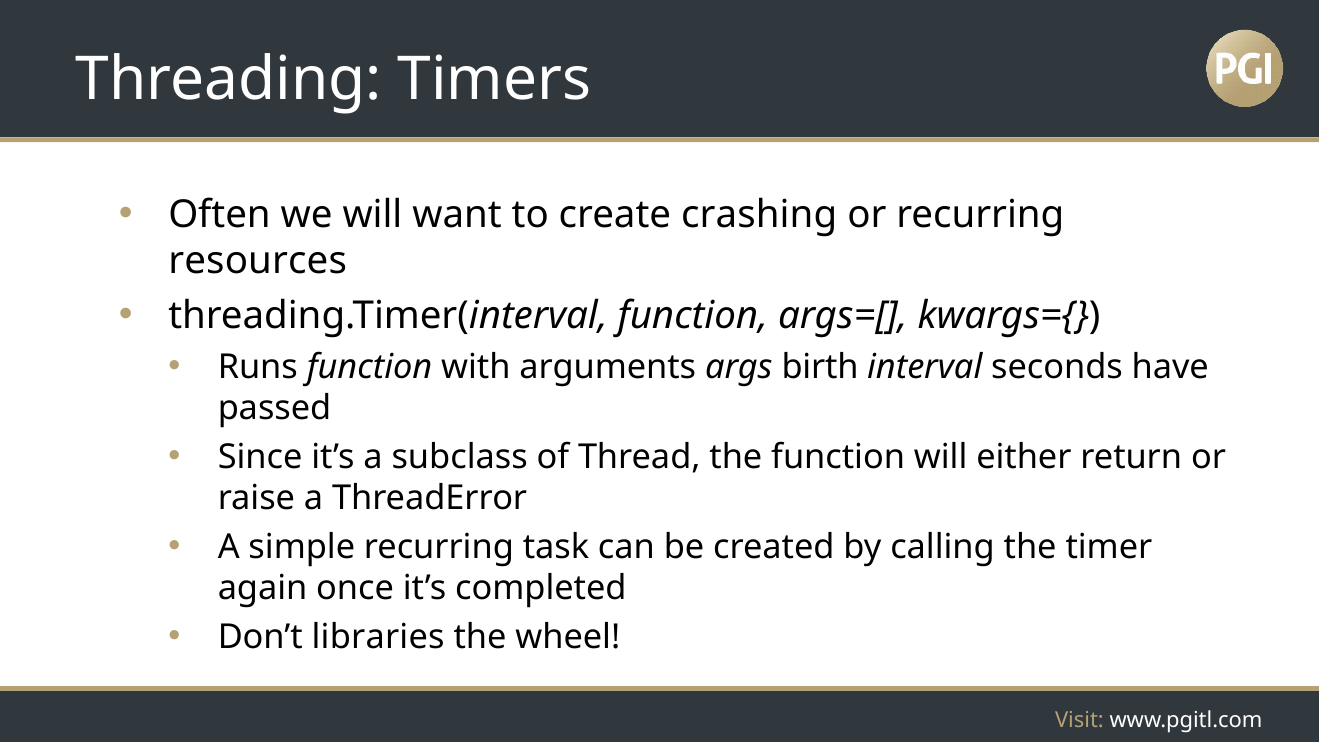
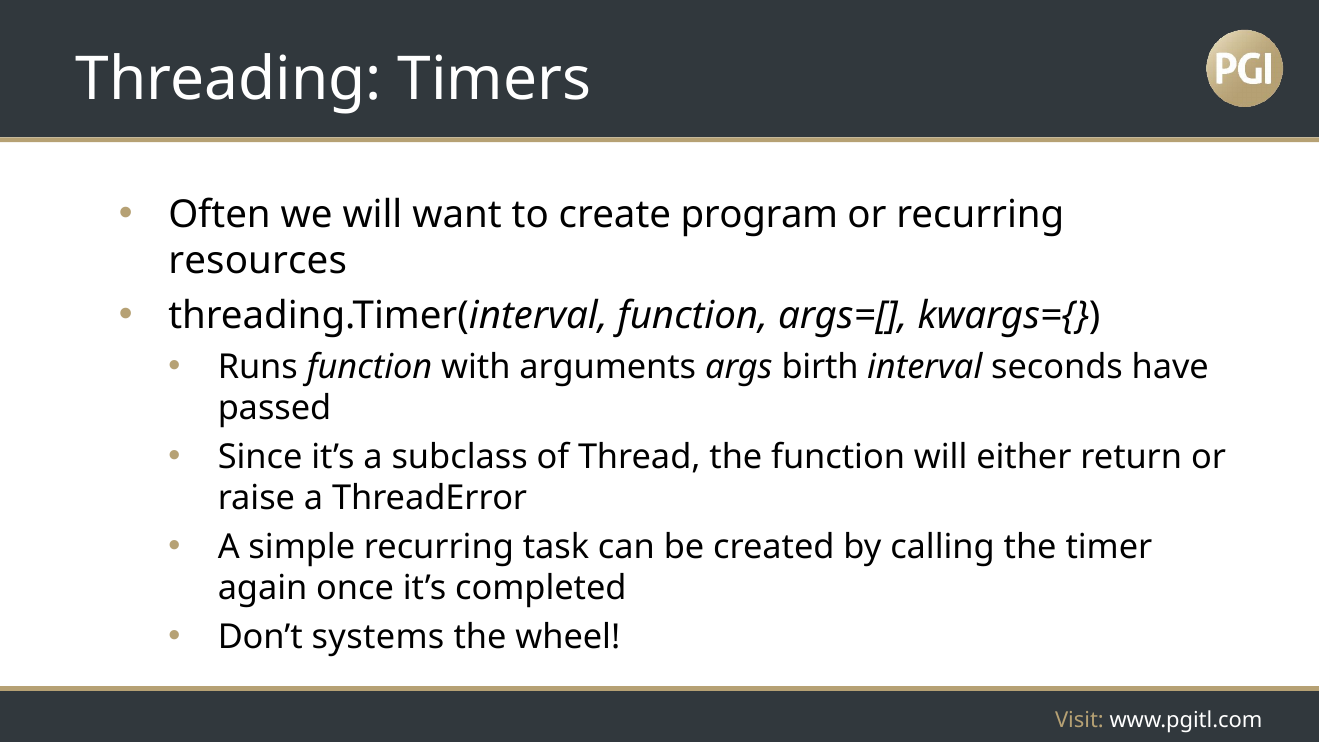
crashing: crashing -> program (759, 215)
libraries: libraries -> systems (378, 637)
